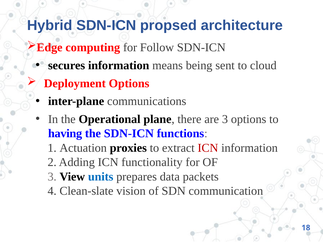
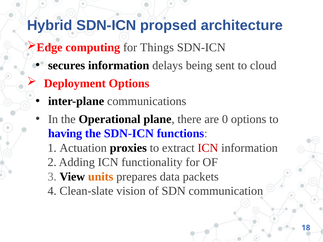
Follow: Follow -> Things (157, 47)
means: means -> delays (168, 65)
are 3: 3 -> 0 (225, 119)
units colour: blue -> orange (101, 177)
